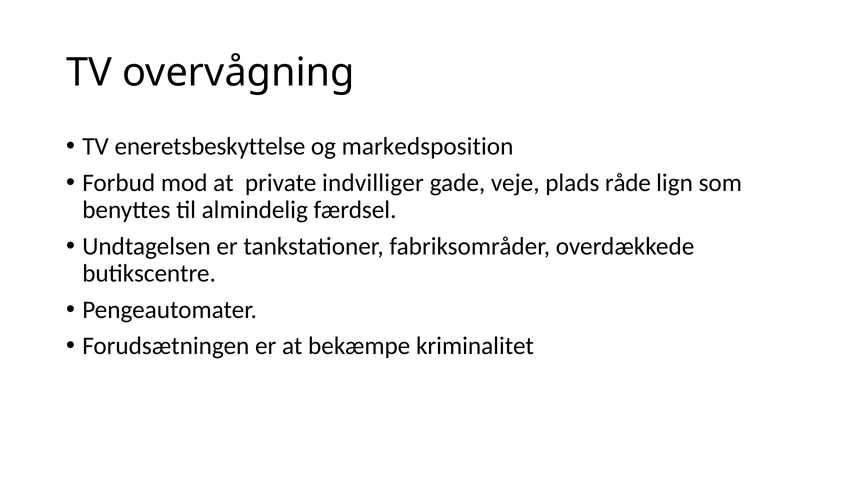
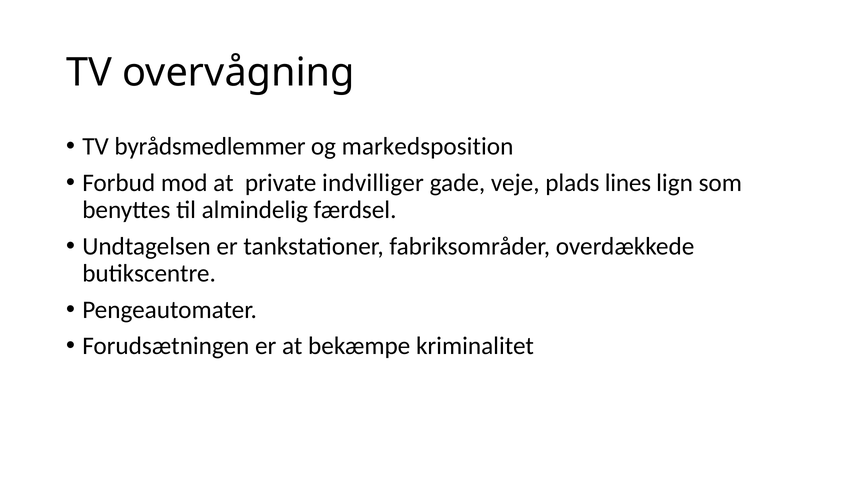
eneretsbeskyttelse: eneretsbeskyttelse -> byrådsmedlemmer (210, 146)
råde: råde -> lines (628, 183)
